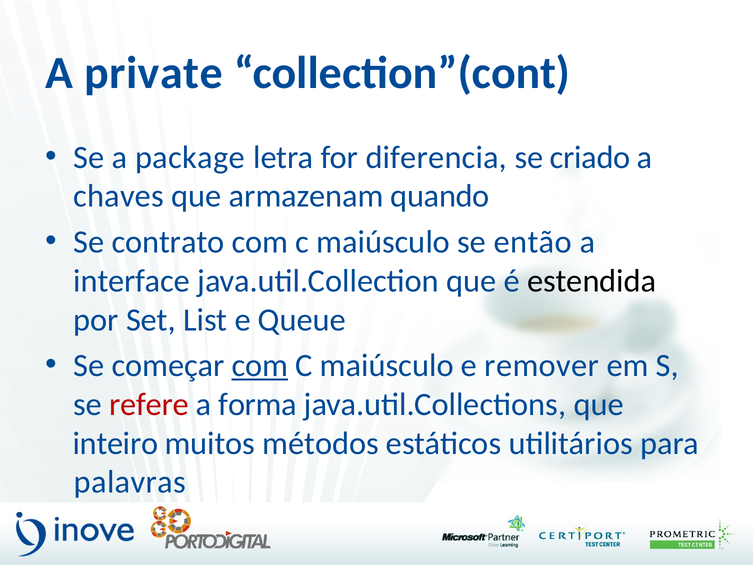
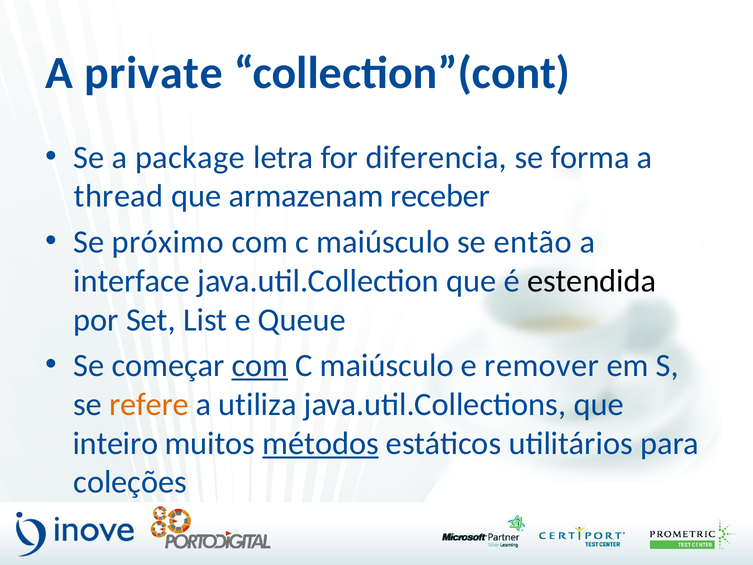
criado: criado -> forma (590, 157)
chaves: chaves -> thread (119, 196)
quando: quando -> receber (440, 196)
contrato: contrato -> próximo (168, 242)
refere colour: red -> orange (149, 404)
forma: forma -> utiliza (258, 404)
métodos underline: none -> present (321, 443)
palavras: palavras -> coleções (130, 482)
